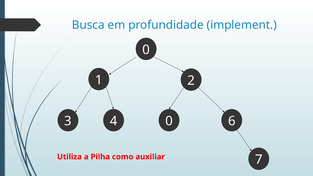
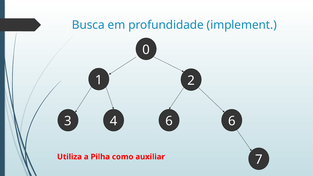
3 0: 0 -> 6 (169, 121)
